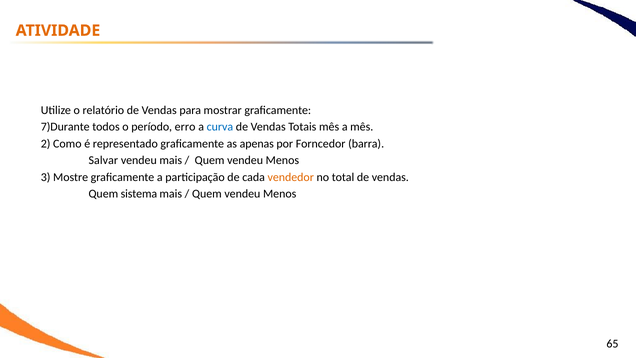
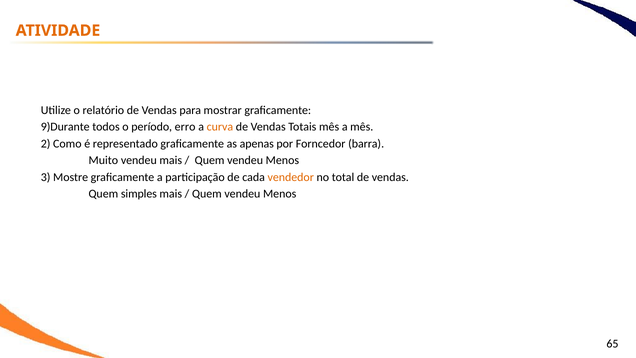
7)Durante: 7)Durante -> 9)Durante (65, 127)
curva colour: blue -> orange (220, 127)
Salvar: Salvar -> Muito (103, 160)
sistema: sistema -> simples (139, 194)
